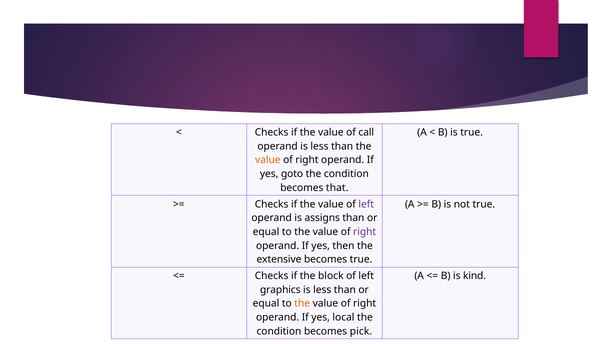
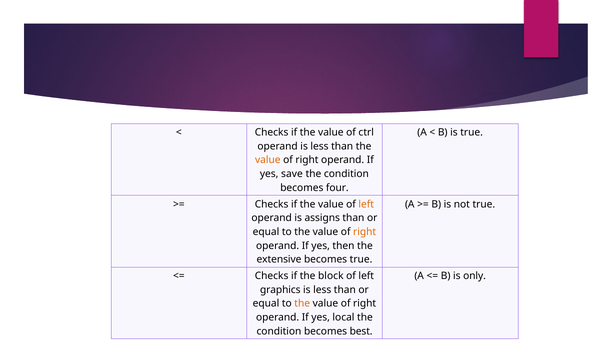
call: call -> ctrl (366, 133)
goto: goto -> save (292, 174)
that: that -> four (337, 188)
left colour: purple -> orange (366, 204)
right colour: purple -> orange (365, 232)
kind: kind -> only (475, 276)
pick: pick -> best (361, 332)
